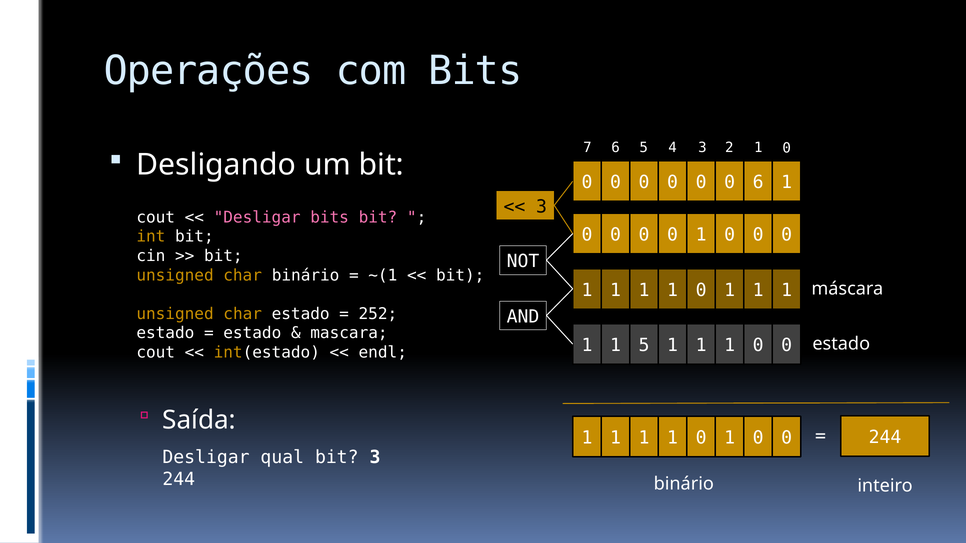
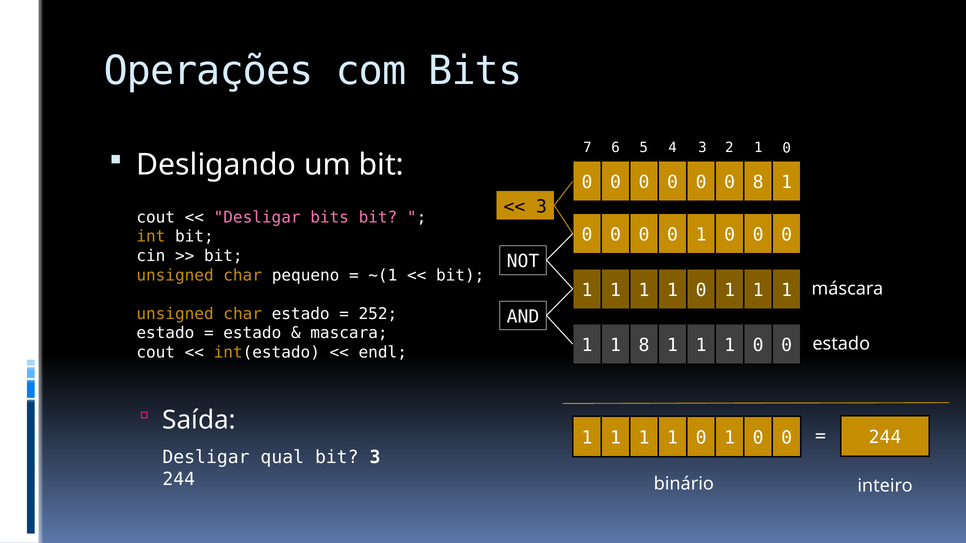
0 6: 6 -> 8 (758, 183)
char binário: binário -> pequeno (306, 275)
1 5: 5 -> 8 (644, 346)
